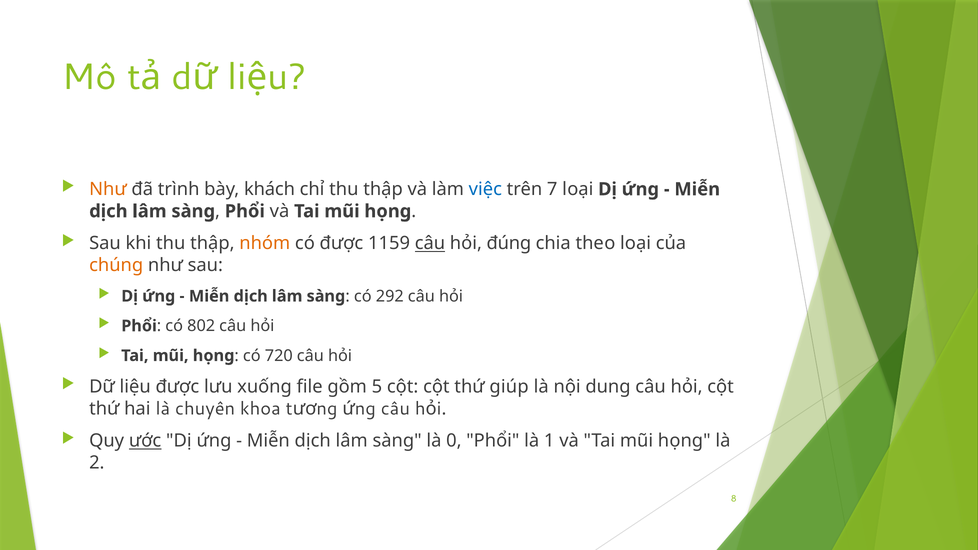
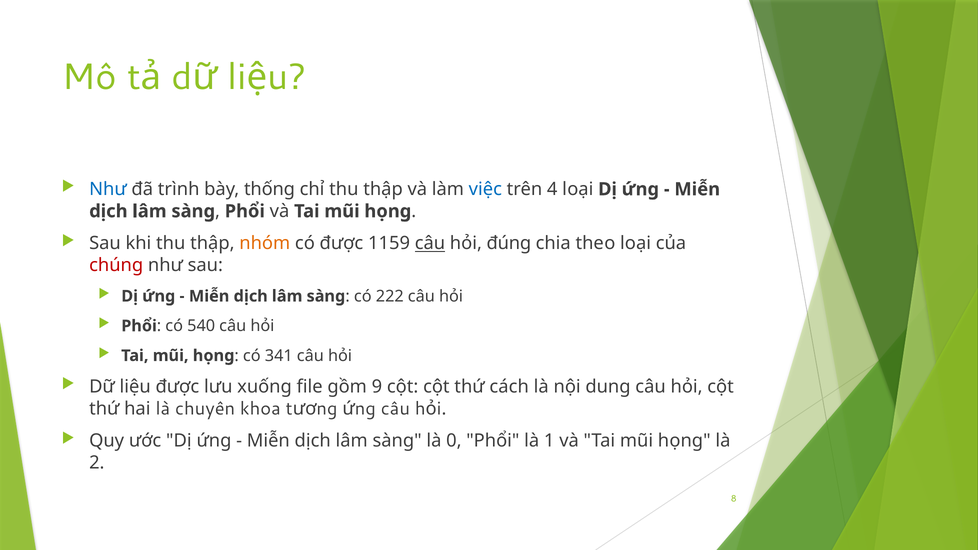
Như colour: orange -> blue (108, 189)
khách: khách -> thống (270, 189)
7: 7 -> 4 (552, 189)
chúng colour: orange -> red (116, 265)
292: 292 -> 222 (390, 296)
802: 802 -> 540 (201, 326)
720: 720 -> 341 (279, 356)
5: 5 -> 9 (377, 387)
giúp: giúp -> cách (509, 387)
ước underline: present -> none (145, 441)
